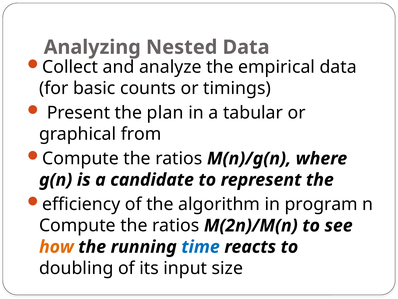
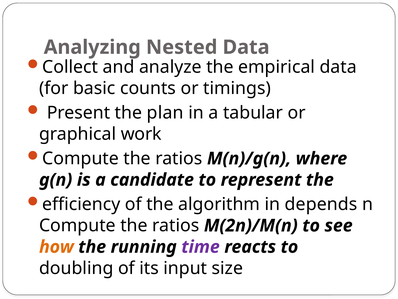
from: from -> work (141, 134)
program: program -> depends (321, 204)
time colour: blue -> purple (201, 247)
